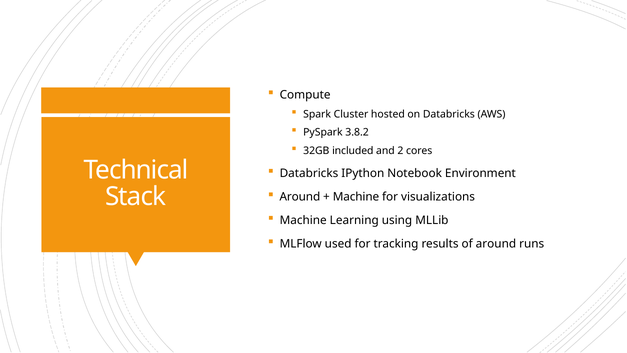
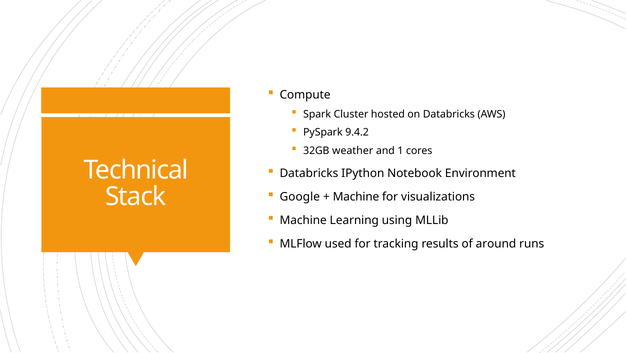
3.8.2: 3.8.2 -> 9.4.2 (357, 132)
included: included -> weather (353, 151)
2: 2 -> 1 (400, 151)
Around: Around -> Google (300, 197)
